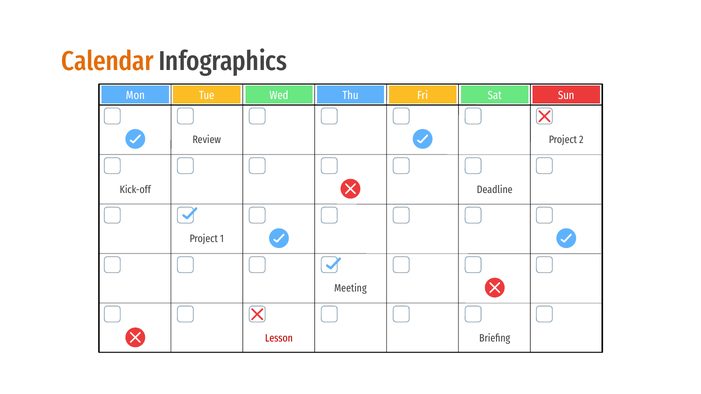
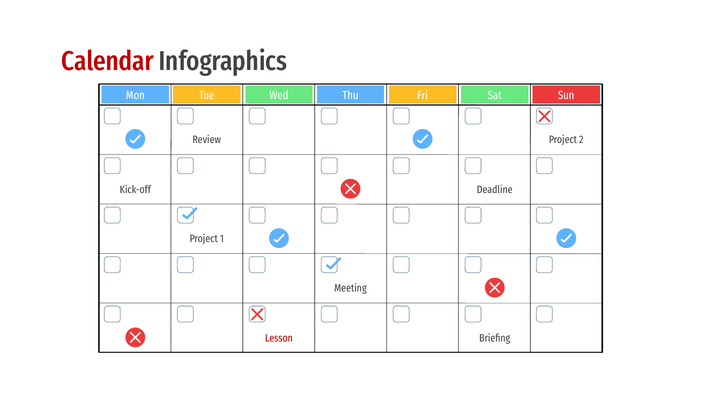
Calendar colour: orange -> red (108, 61)
